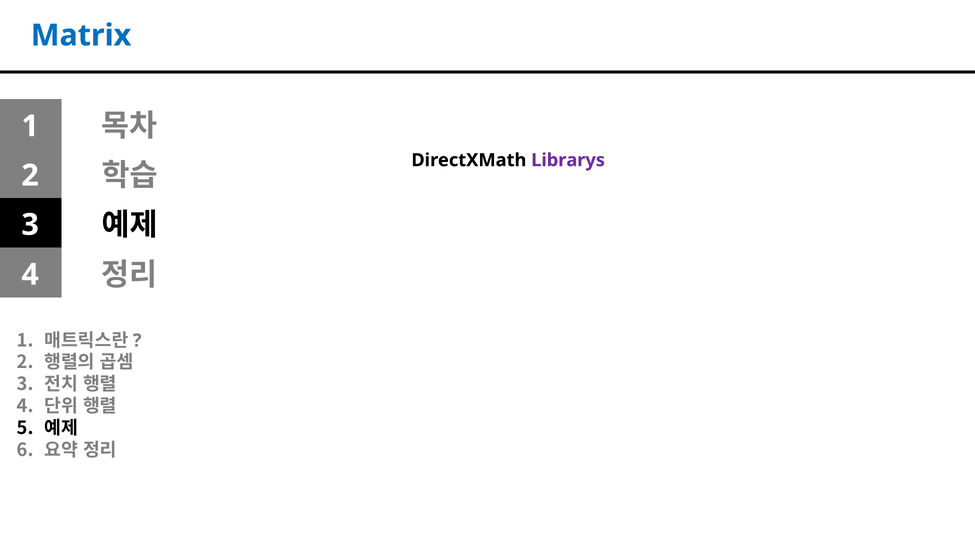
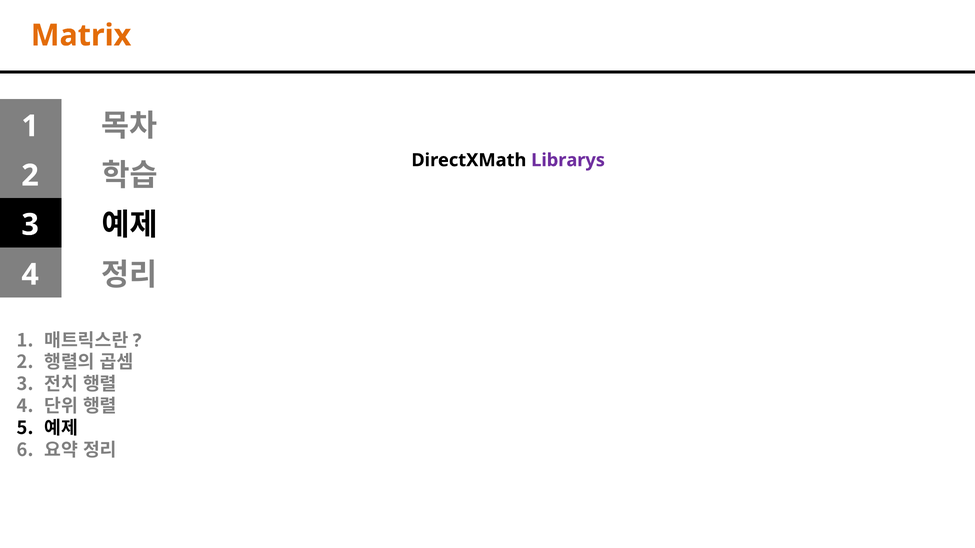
Matrix colour: blue -> orange (81, 35)
